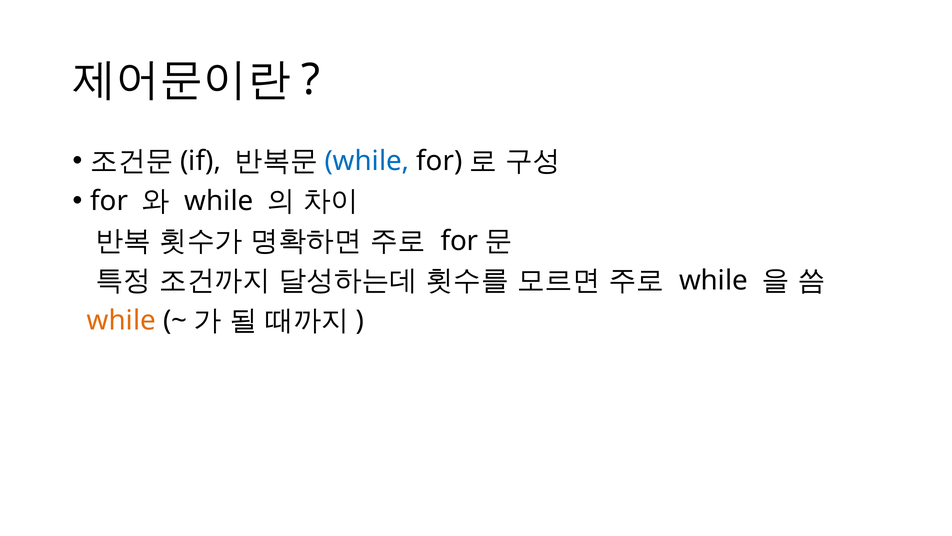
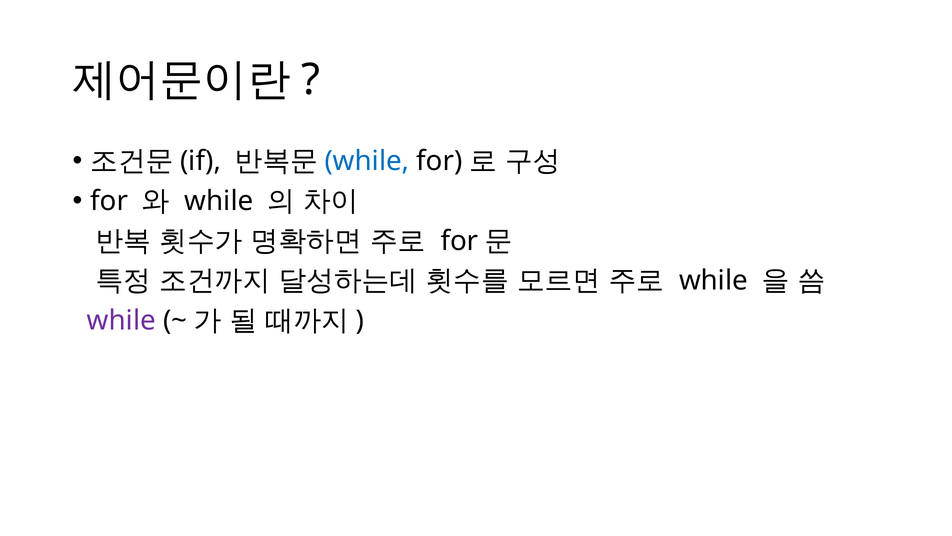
while colour: orange -> purple (121, 320)
